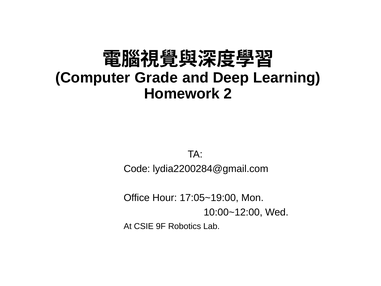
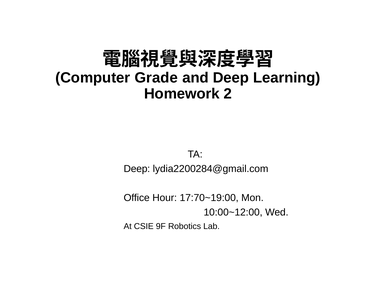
Code: Code -> Deep (137, 169)
17:05~19:00: 17:05~19:00 -> 17:70~19:00 (209, 198)
